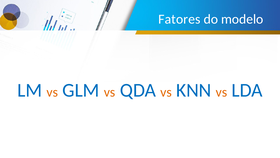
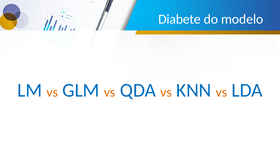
Fatores: Fatores -> Diabete (180, 19)
